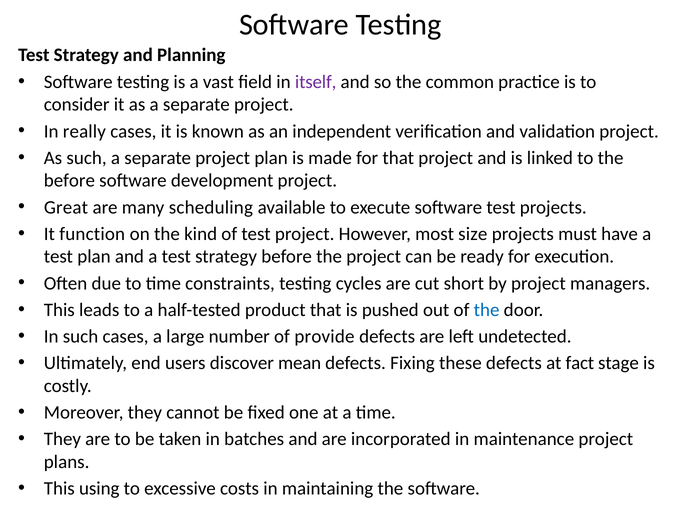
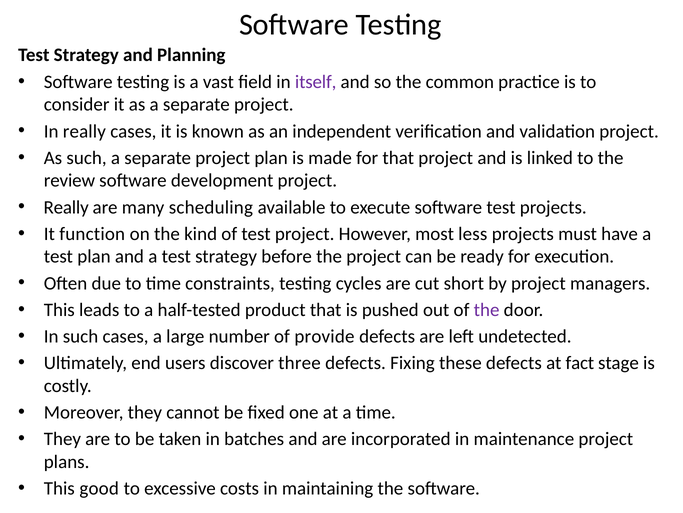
before: before -> review (69, 180)
Great: Great -> Really (66, 207)
size: size -> less (473, 234)
the colour: blue -> purple (487, 309)
mean: mean -> three (299, 363)
using: using -> good (99, 488)
